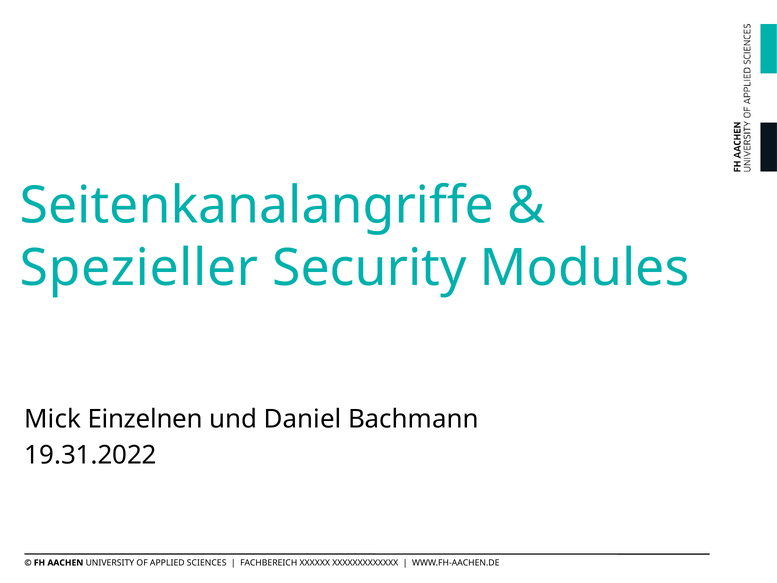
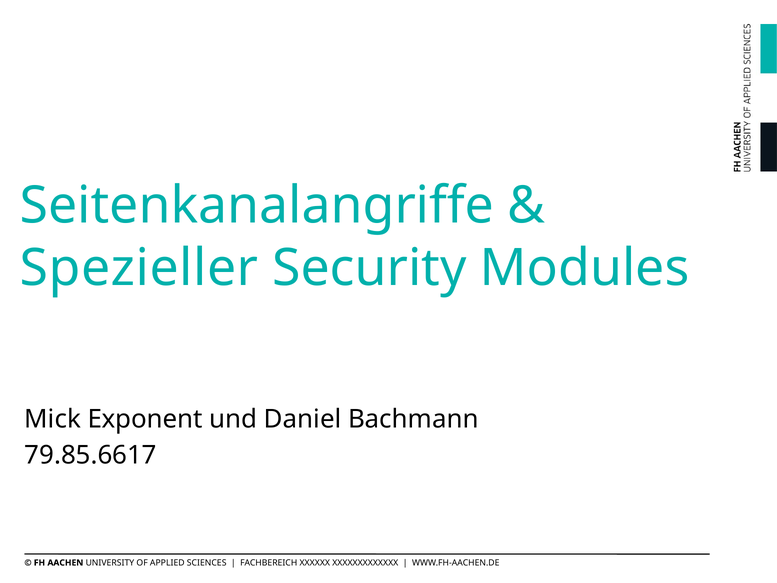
Einzelnen: Einzelnen -> Exponent (145, 419)
19.31.2022: 19.31.2022 -> 79.85.6617 (91, 455)
